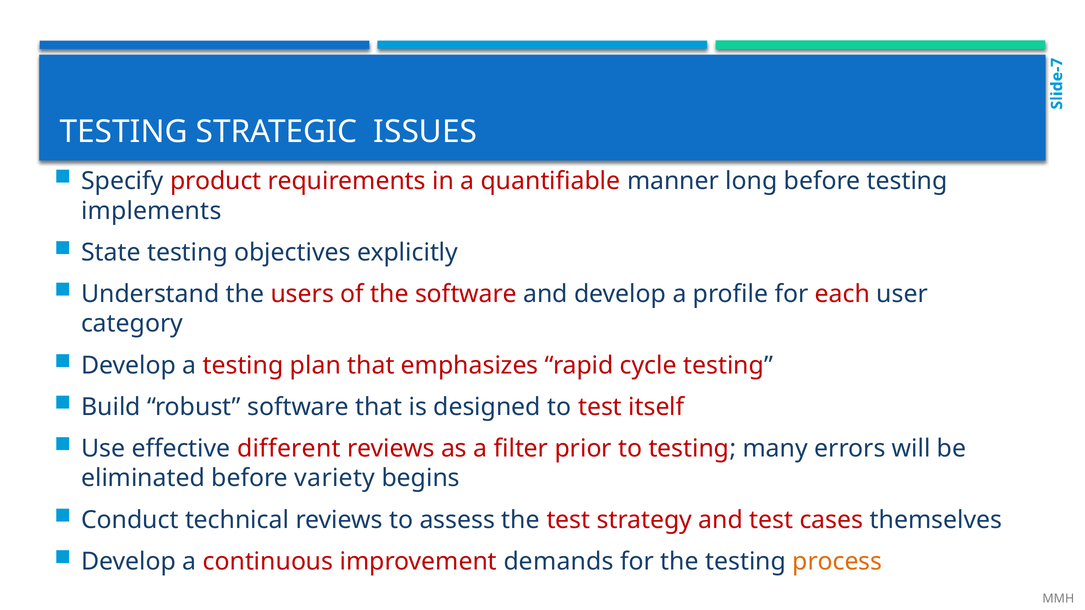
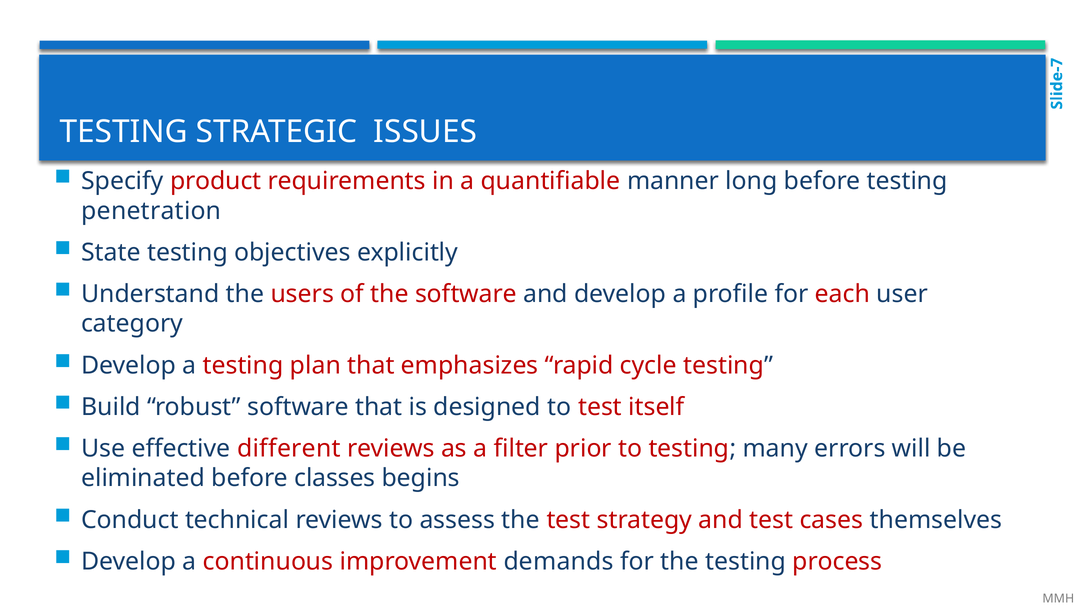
implements: implements -> penetration (151, 211)
variety: variety -> classes (335, 479)
process colour: orange -> red (837, 562)
